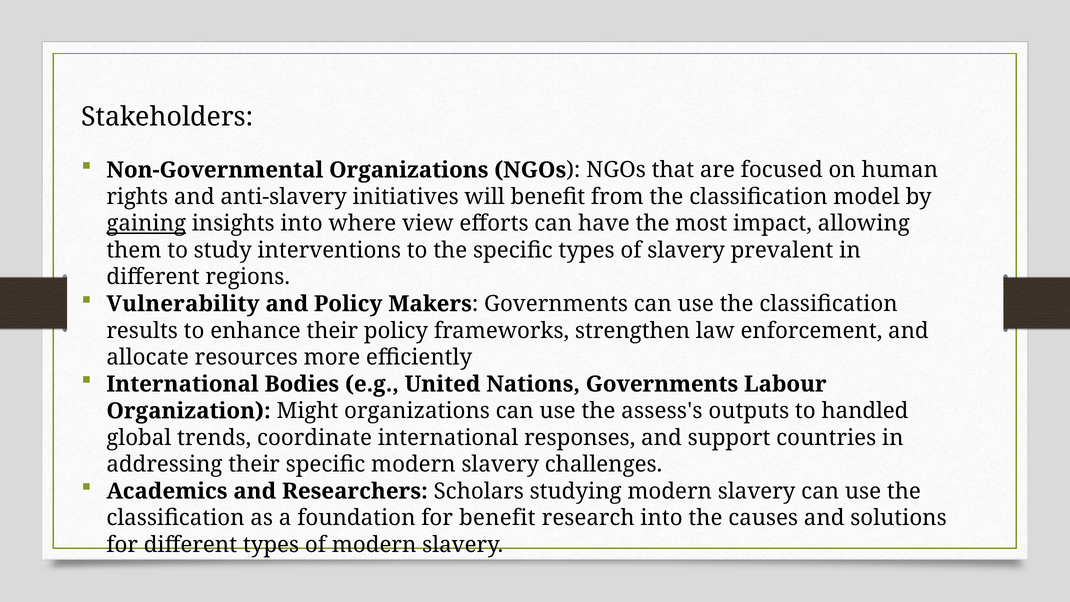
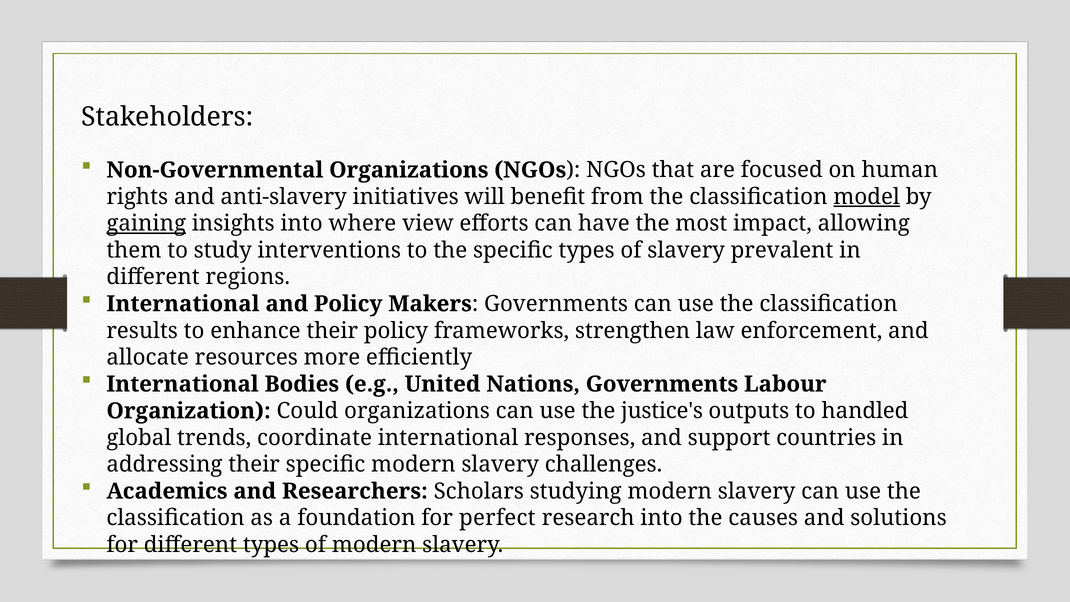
model underline: none -> present (867, 197)
Vulnerability: Vulnerability -> International (183, 304)
Might: Might -> Could (307, 411)
assess's: assess's -> justice's (662, 411)
for benefit: benefit -> perfect (497, 518)
